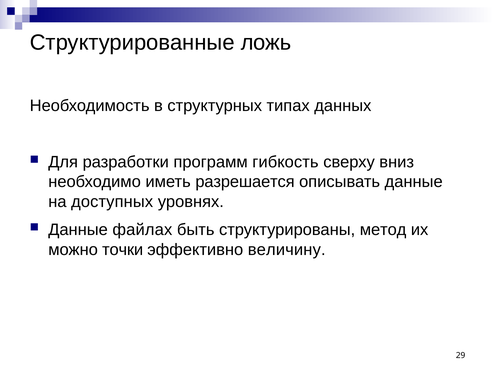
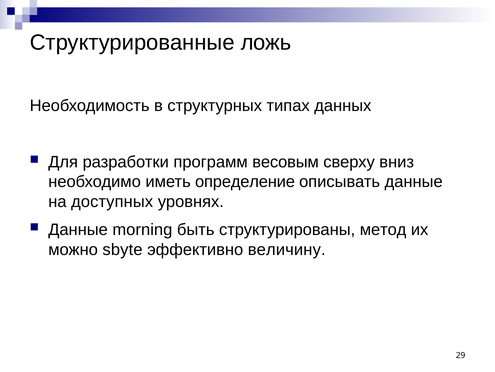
гибкость: гибкость -> весовым (286, 162)
разрешается: разрешается -> определение (245, 181)
файлах: файлах -> morning (142, 229)
точки: точки -> sbyte (122, 249)
